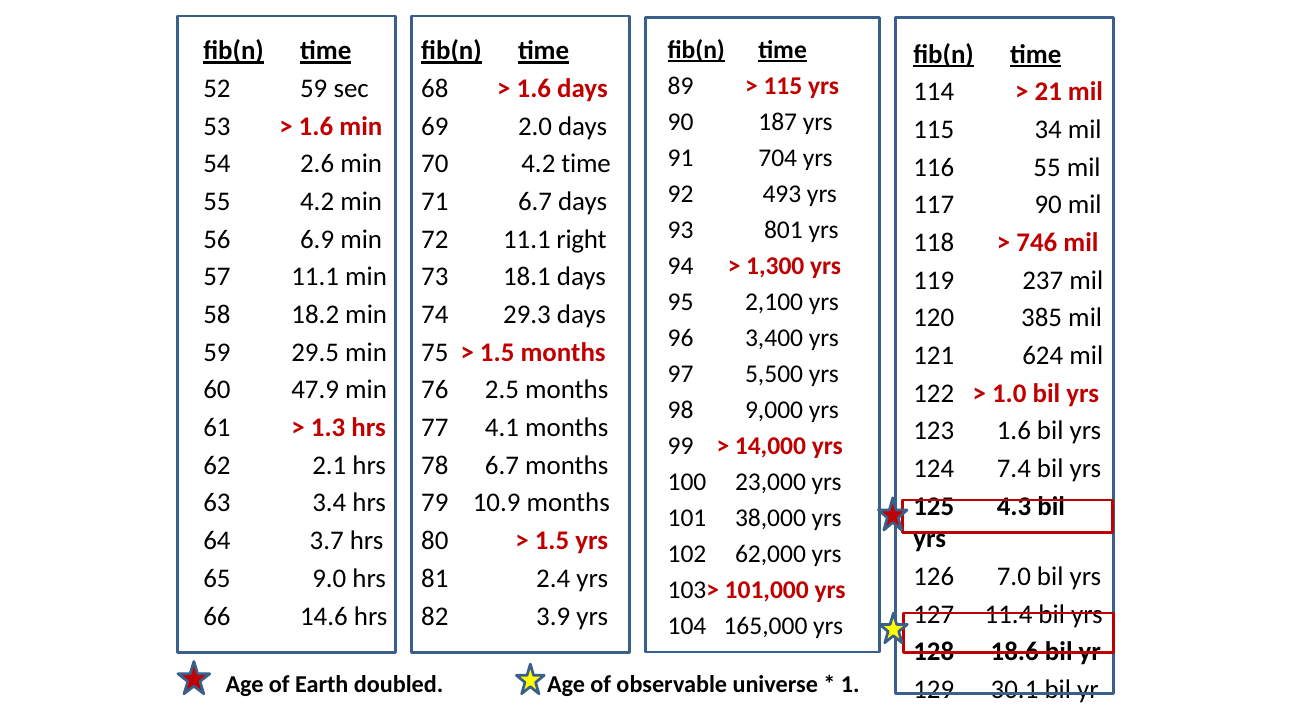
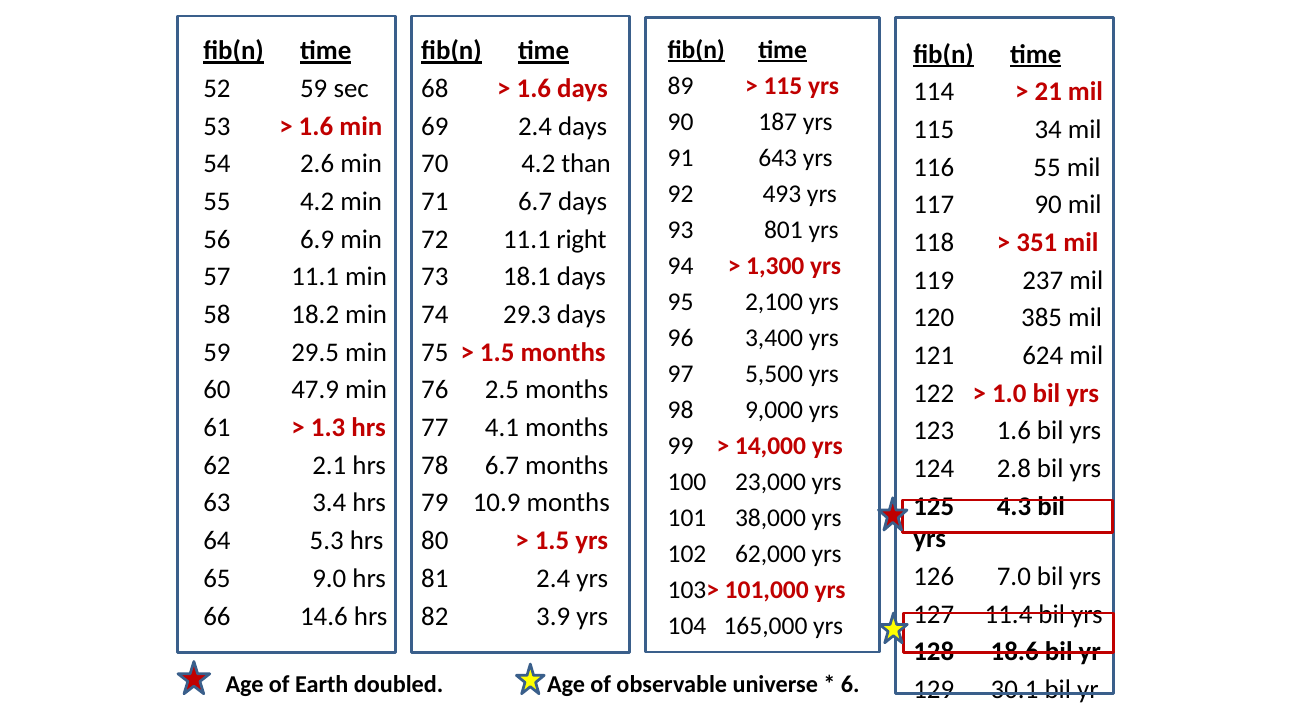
69 2.0: 2.0 -> 2.4 (535, 126)
704: 704 -> 643 (778, 158)
4.2 time: time -> than (586, 164)
746: 746 -> 351 (1037, 243)
7.4: 7.4 -> 2.8 (1014, 469)
3.7: 3.7 -> 5.3 (327, 541)
1: 1 -> 6 (850, 685)
